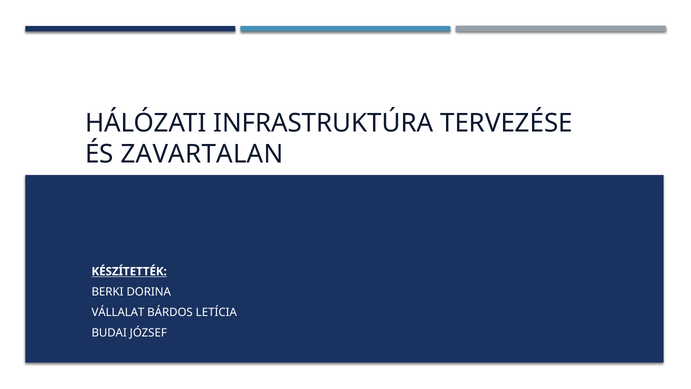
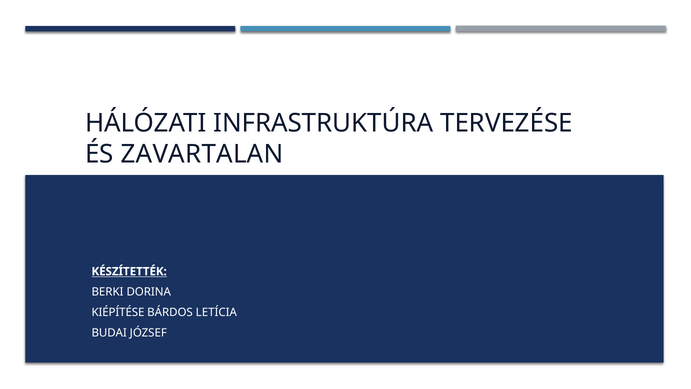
VÁLLALAT: VÁLLALAT -> KIÉPÍTÉSE (118, 312)
